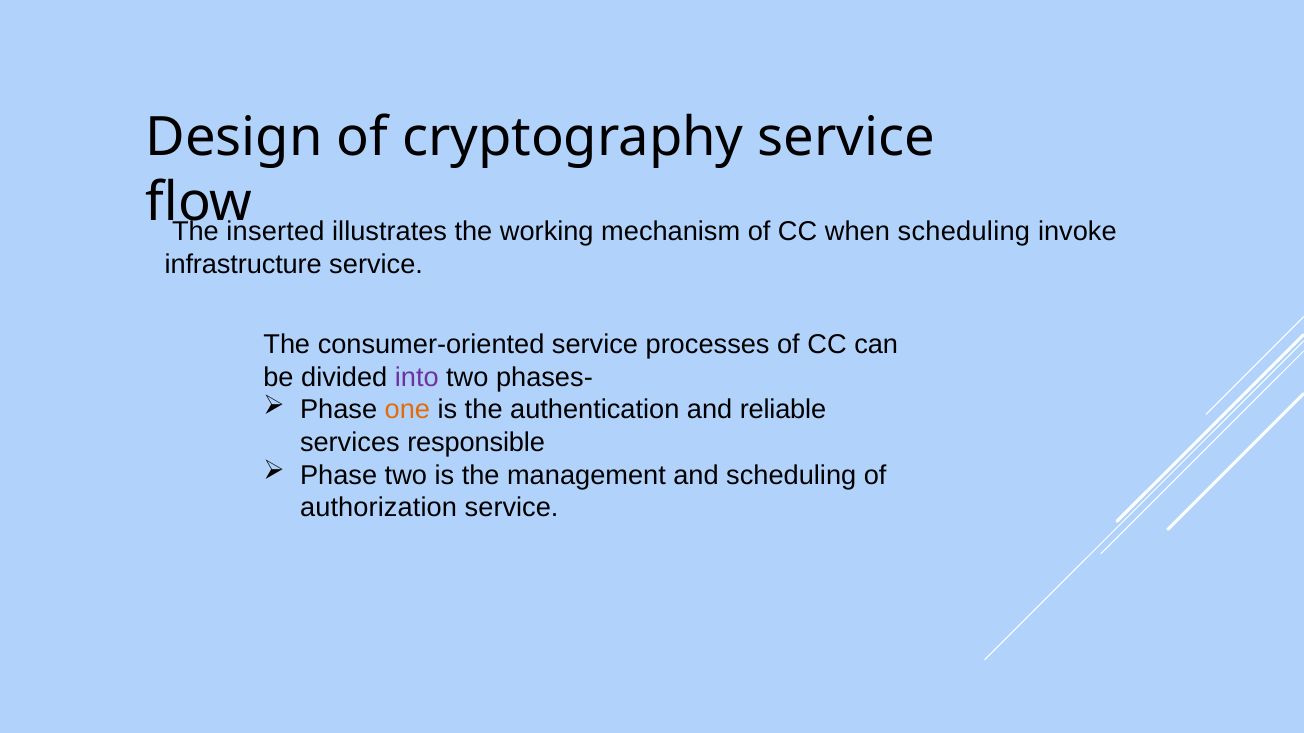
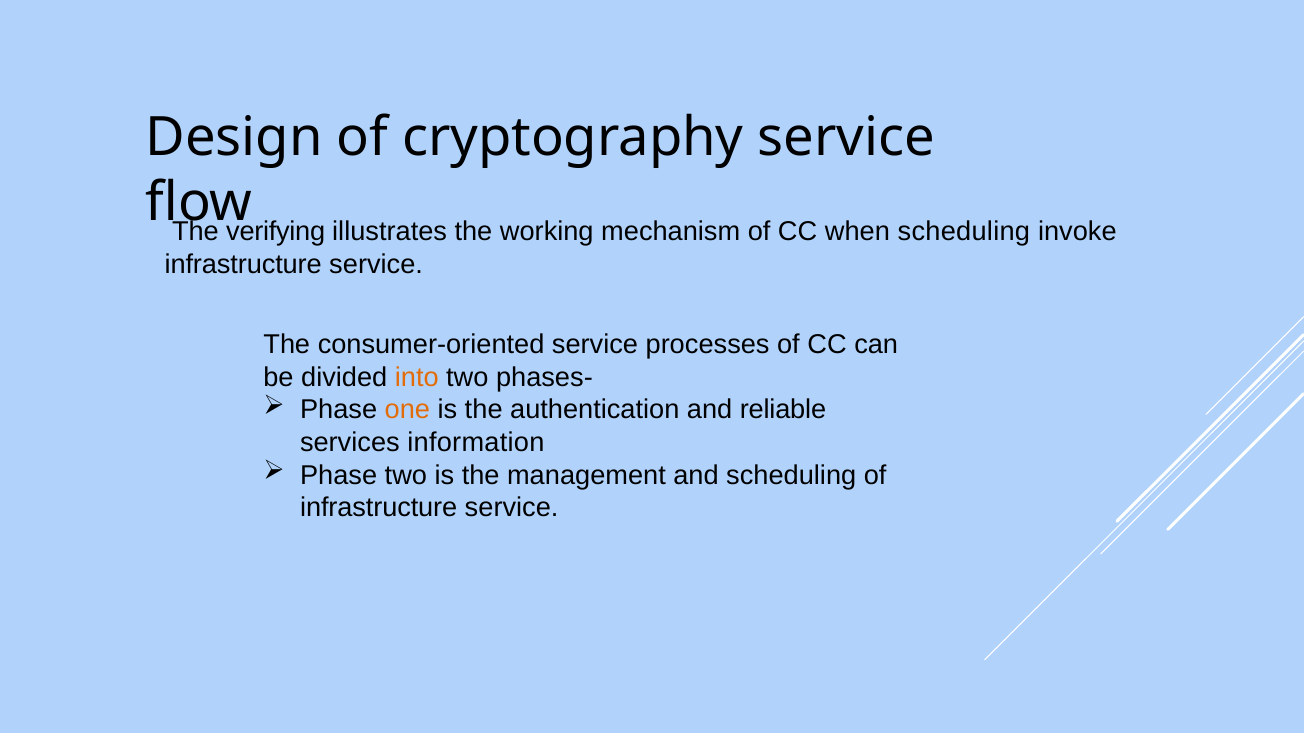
inserted: inserted -> verifying (276, 232)
into colour: purple -> orange (417, 378)
responsible: responsible -> information (476, 443)
authorization: authorization -> infrastructure (379, 508)
